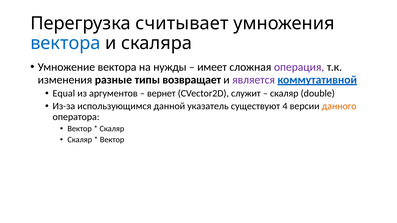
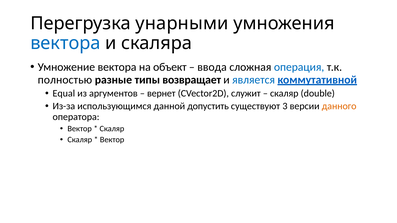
считывает: считывает -> унарными (182, 24)
нужды: нужды -> объект (170, 67)
имеет: имеет -> ввода (212, 67)
операция colour: purple -> blue (299, 67)
изменения: изменения -> полностью (65, 80)
является colour: purple -> blue (254, 80)
указатель: указатель -> допустить (208, 106)
4: 4 -> 3 (285, 106)
